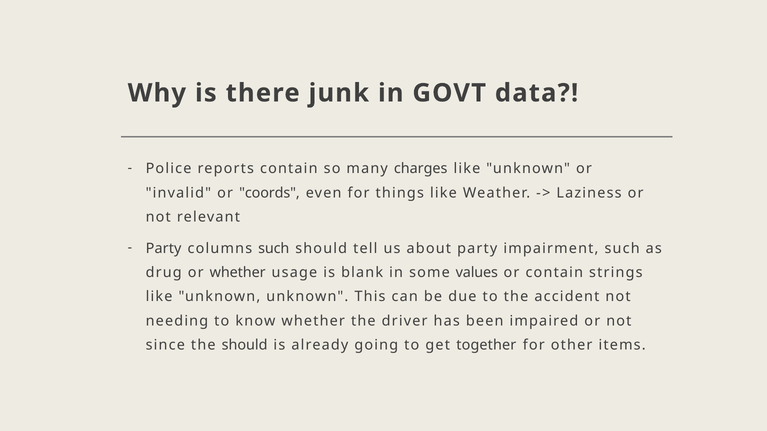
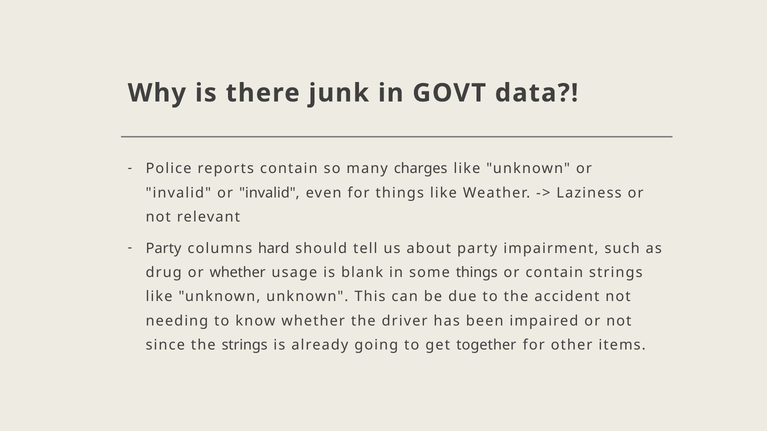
invalid or coords: coords -> invalid (269, 193)
columns such: such -> hard (274, 249)
some values: values -> things (477, 273)
the should: should -> strings (245, 345)
